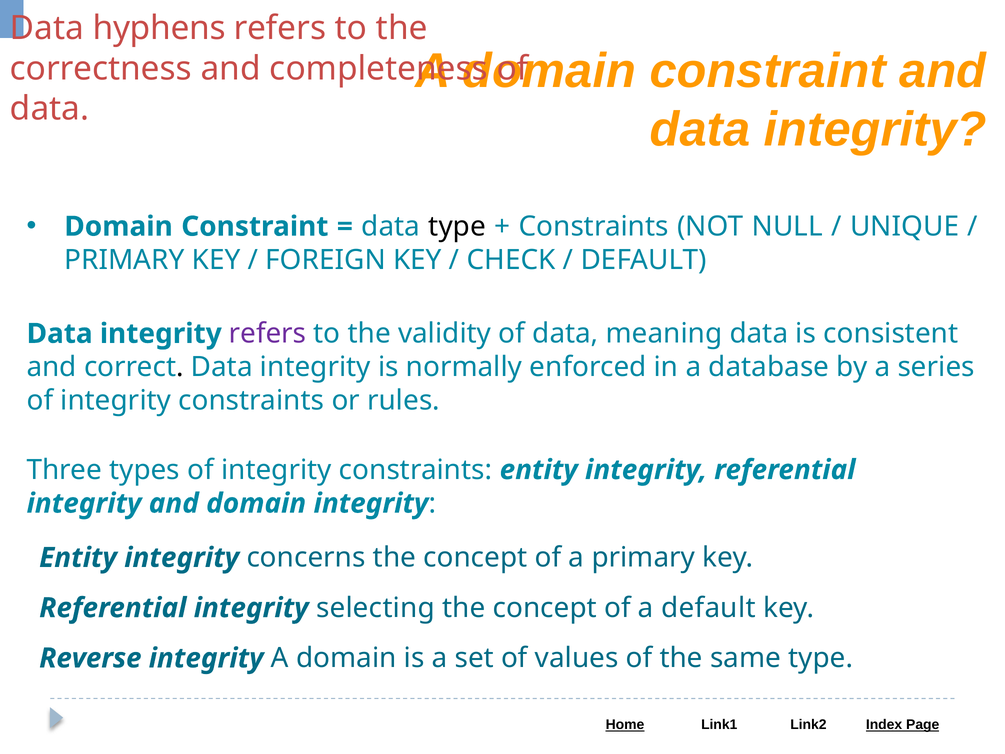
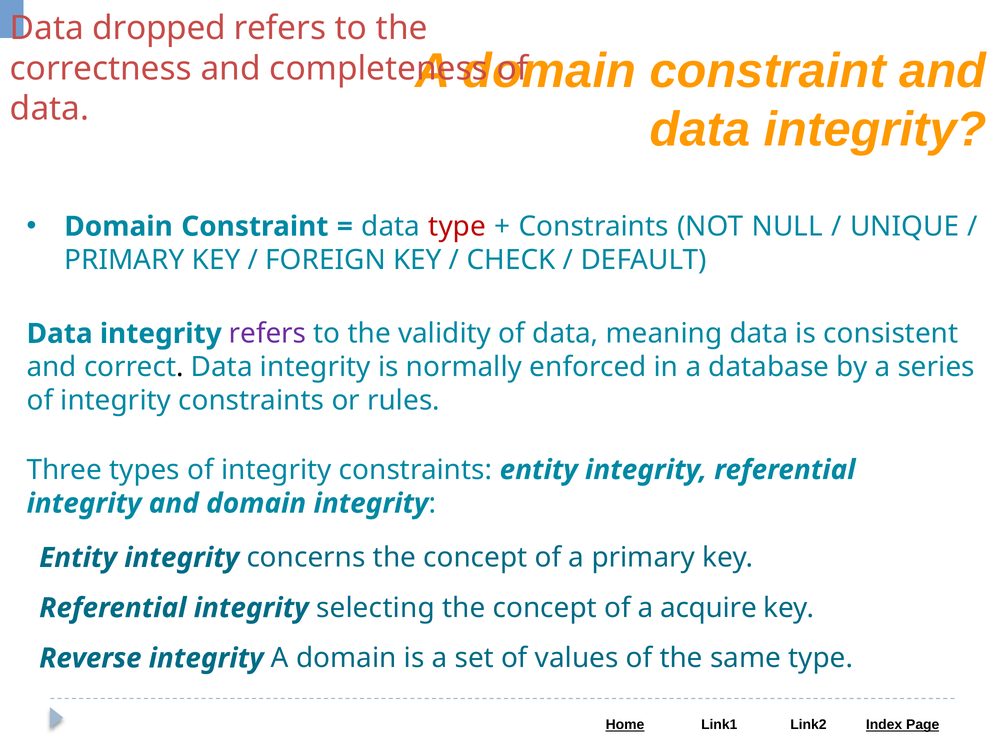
hyphens: hyphens -> dropped (159, 28)
type colour: black -> red (457, 226)
a default: default -> acquire (709, 608)
